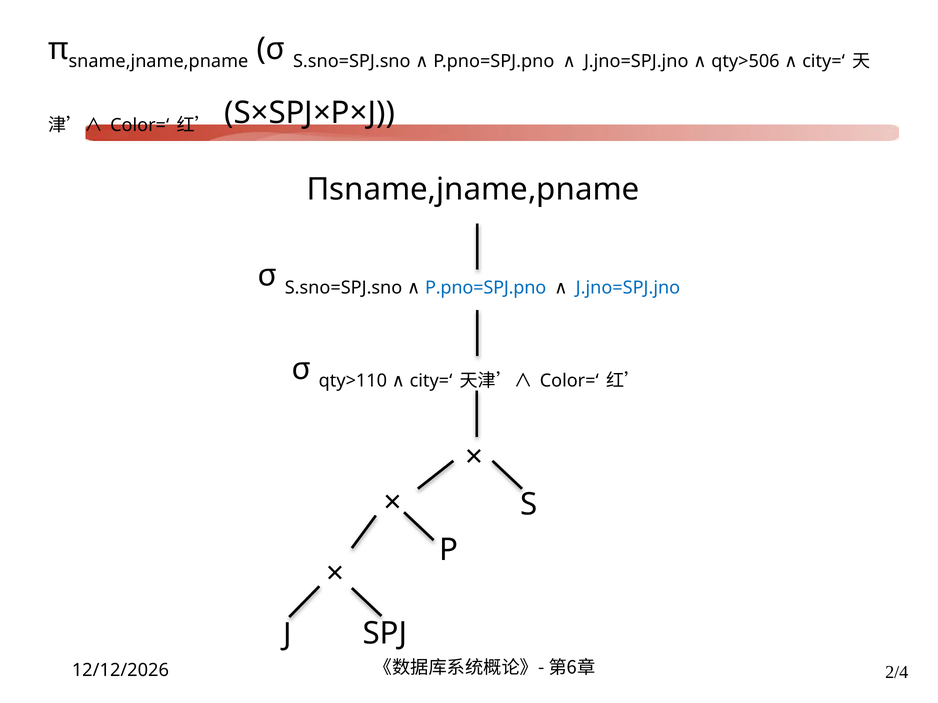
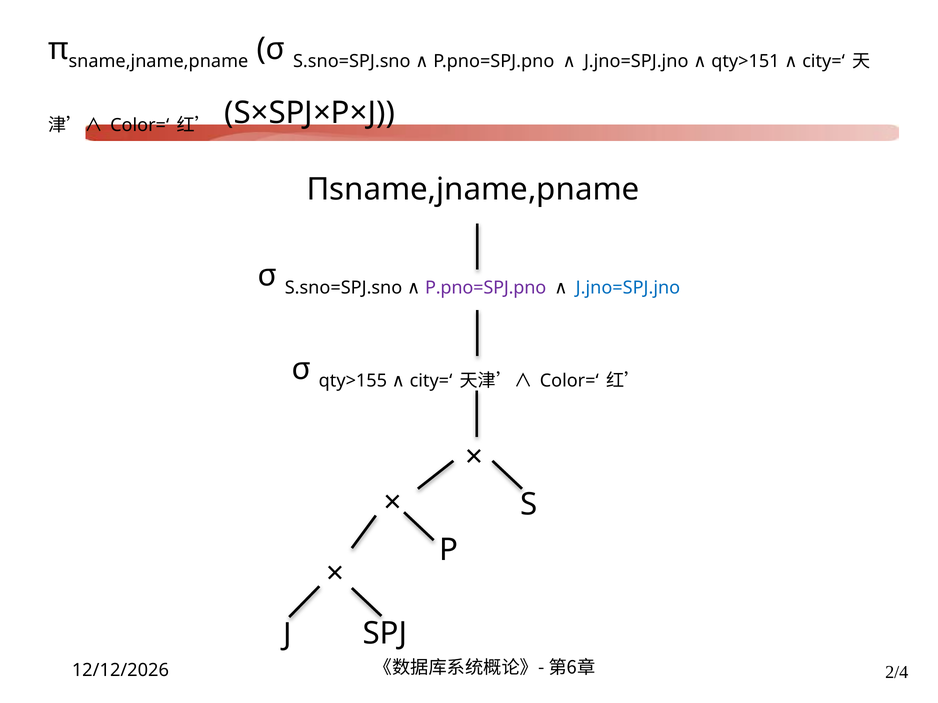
qty>506: qty>506 -> qty>151 (745, 61)
P.pno=SPJ.pno colour: blue -> purple (486, 288)
qty>110: qty>110 -> qty>155 (353, 381)
